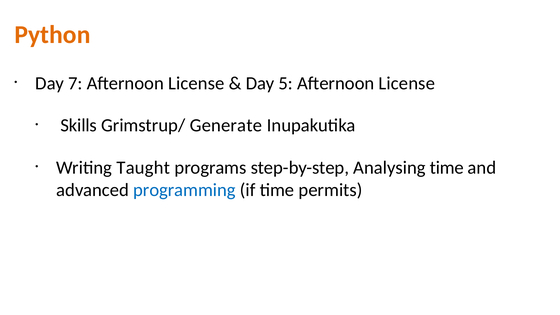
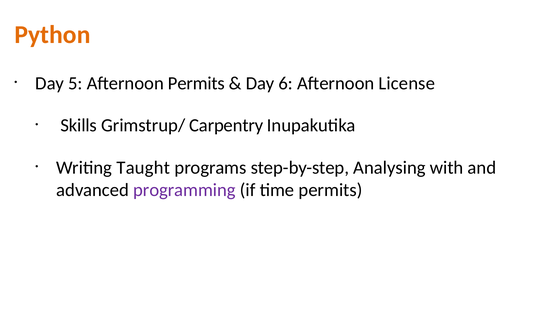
7: 7 -> 5 (75, 83)
License: License -> Permits (196, 83)
5: 5 -> 6 (286, 83)
Generate: Generate -> Carpentry (226, 125)
Analysing time: time -> with (447, 168)
programming colour: blue -> purple (184, 190)
